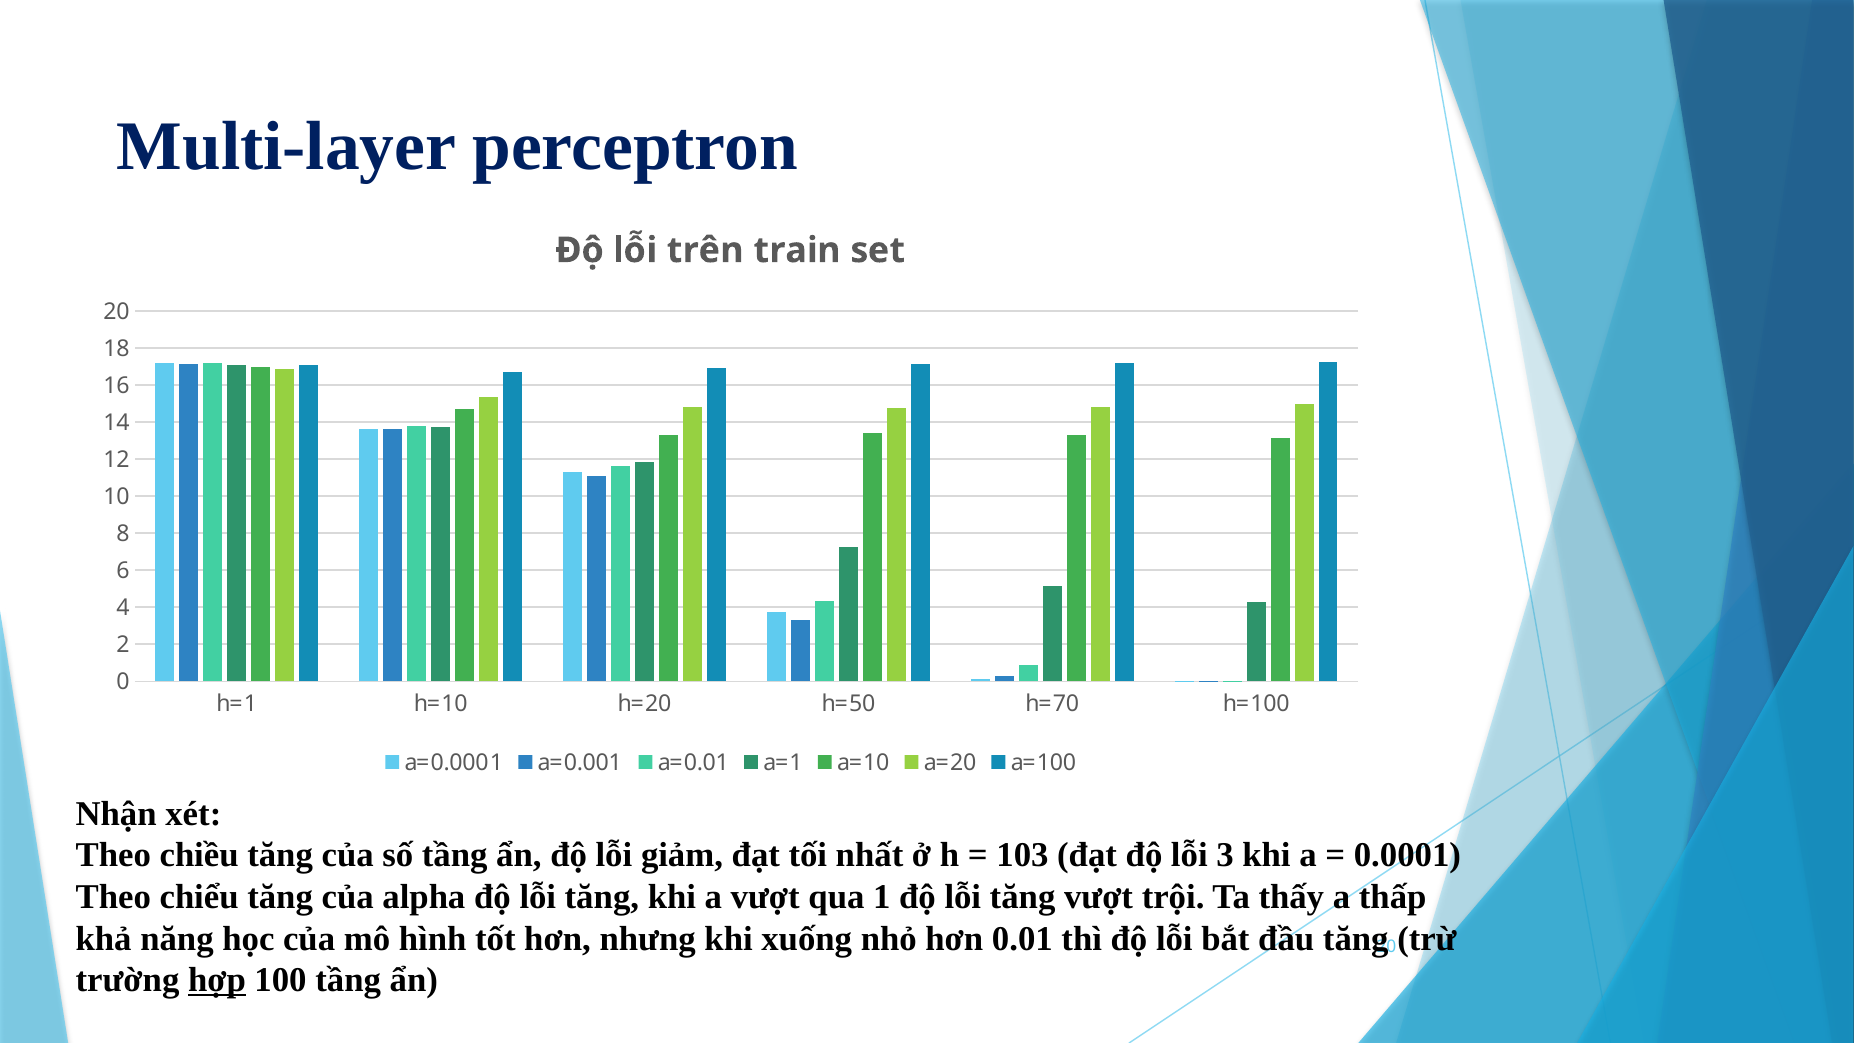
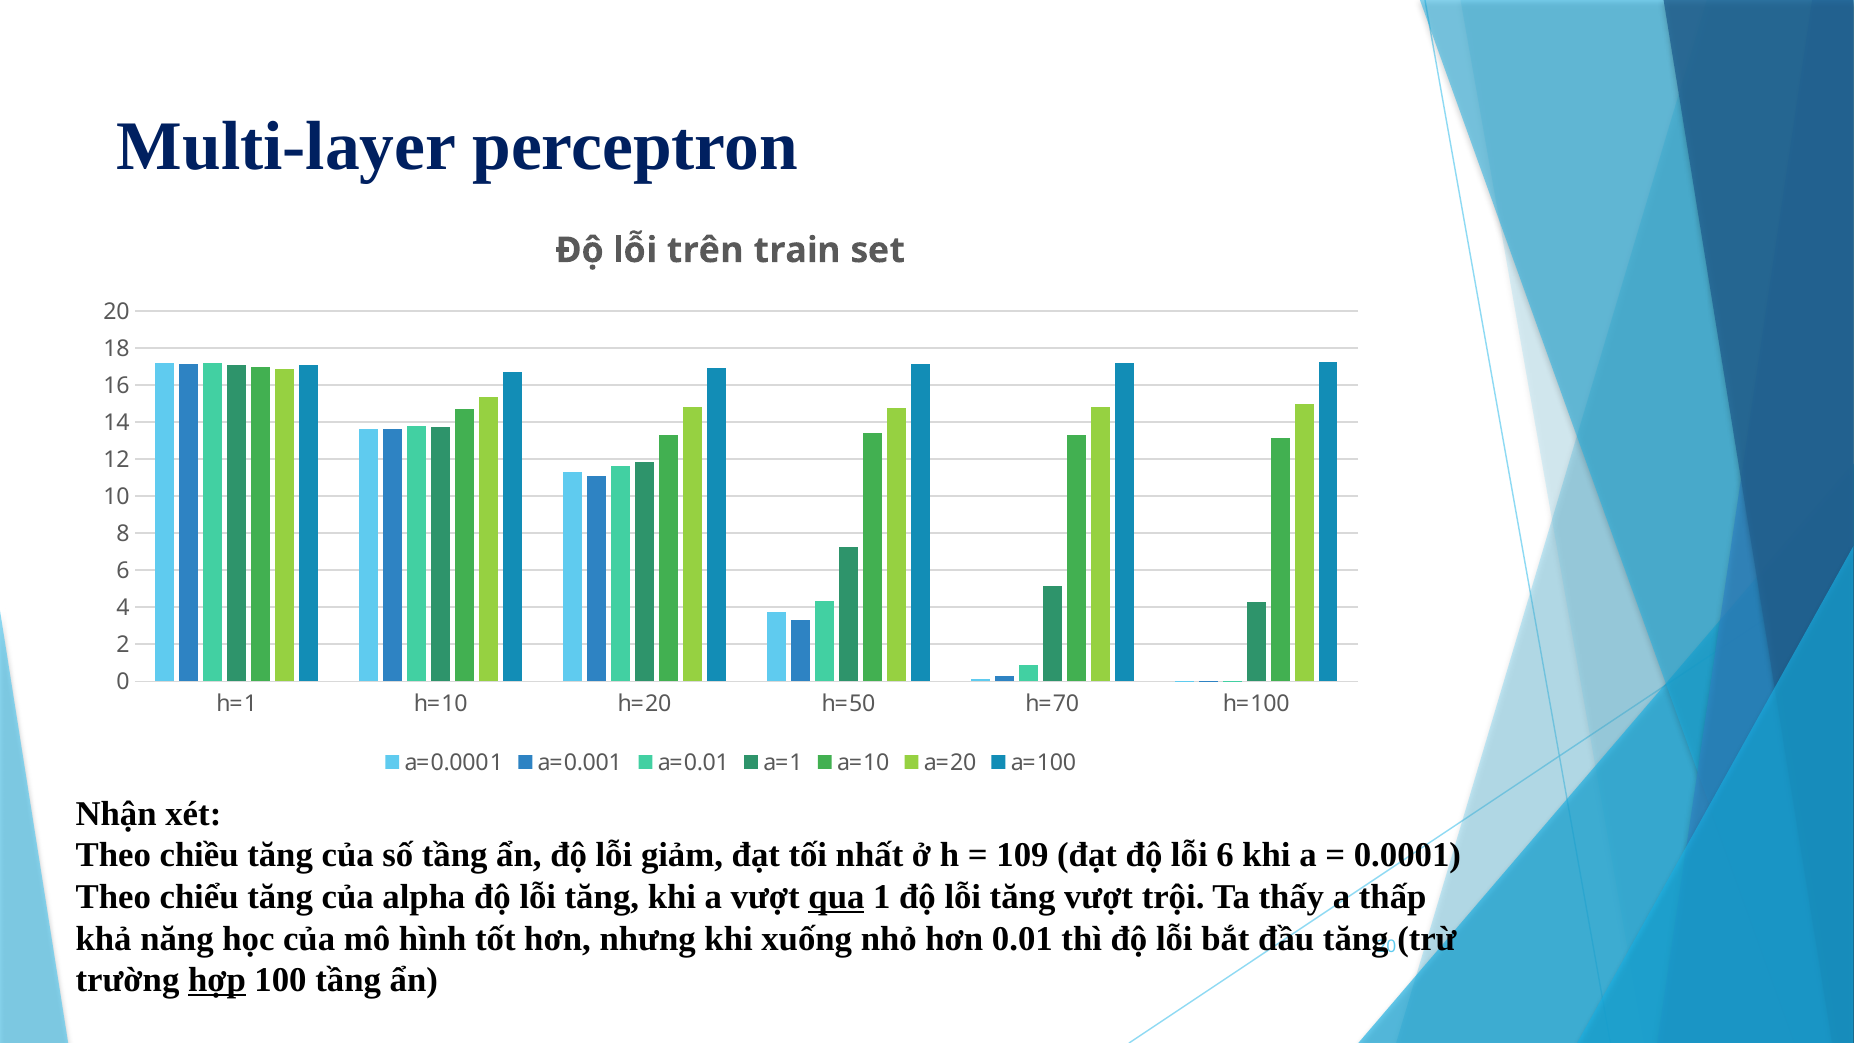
103: 103 -> 109 (1023, 855)
lỗi 3: 3 -> 6 (1225, 855)
qua underline: none -> present (837, 897)
